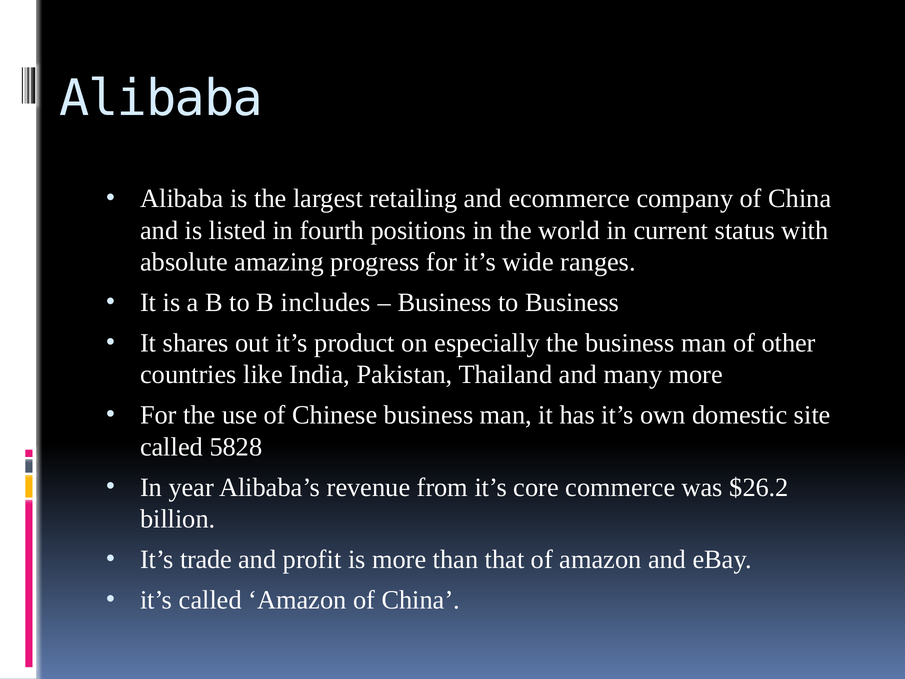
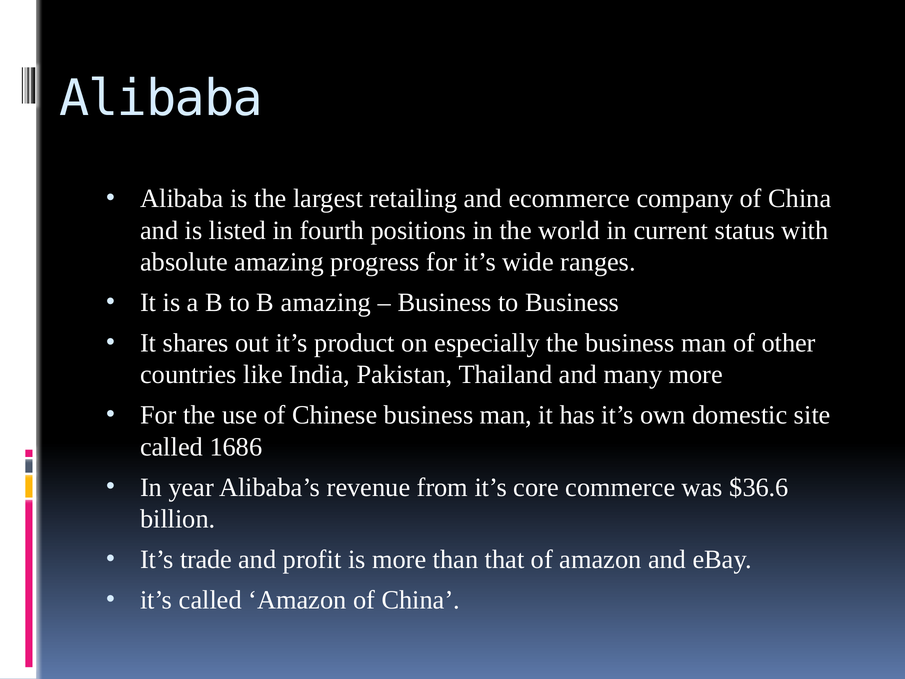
B includes: includes -> amazing (326, 302)
5828: 5828 -> 1686 (236, 447)
$26.2: $26.2 -> $36.6 (759, 487)
